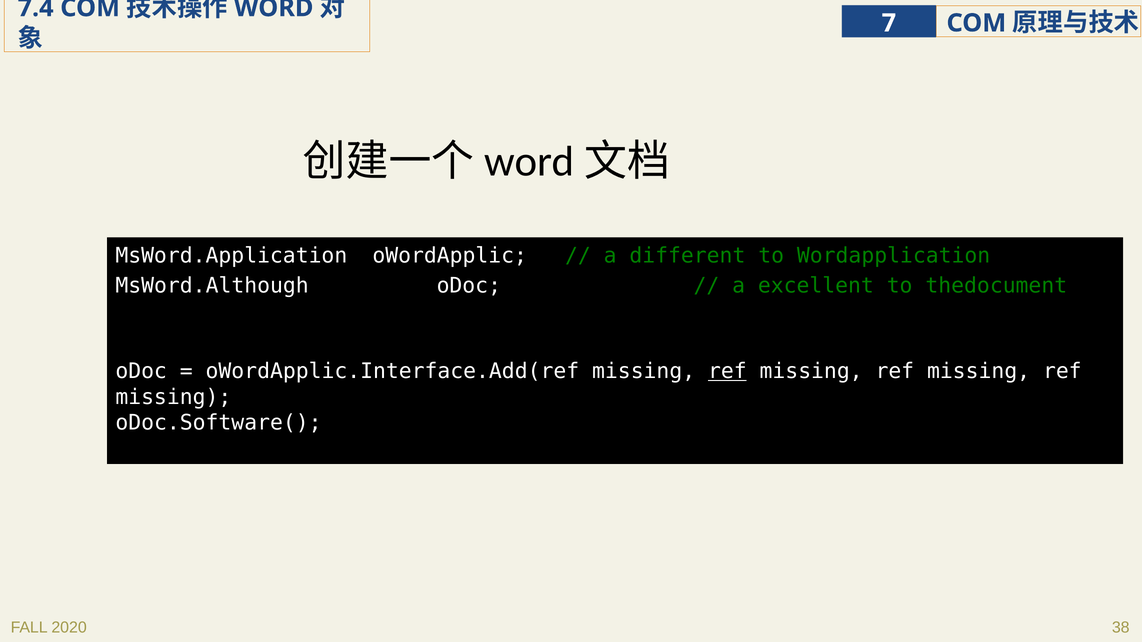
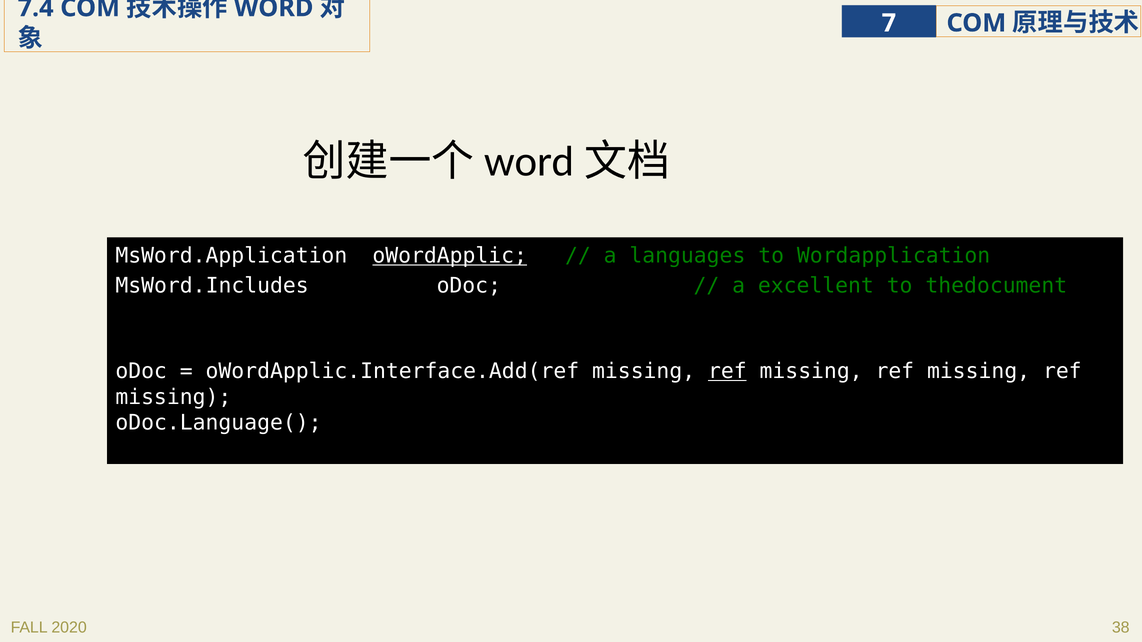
oWordApplic underline: none -> present (450, 256)
different: different -> languages (687, 256)
MsWord.Although: MsWord.Although -> MsWord.Includes (212, 286)
oDoc.Software(: oDoc.Software( -> oDoc.Language( (218, 423)
